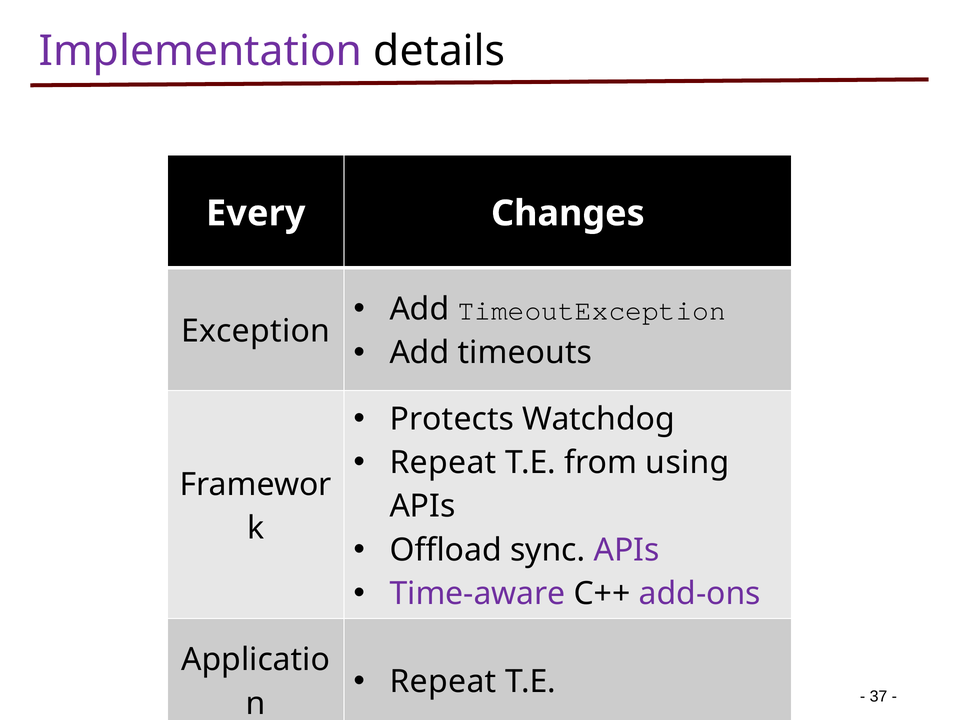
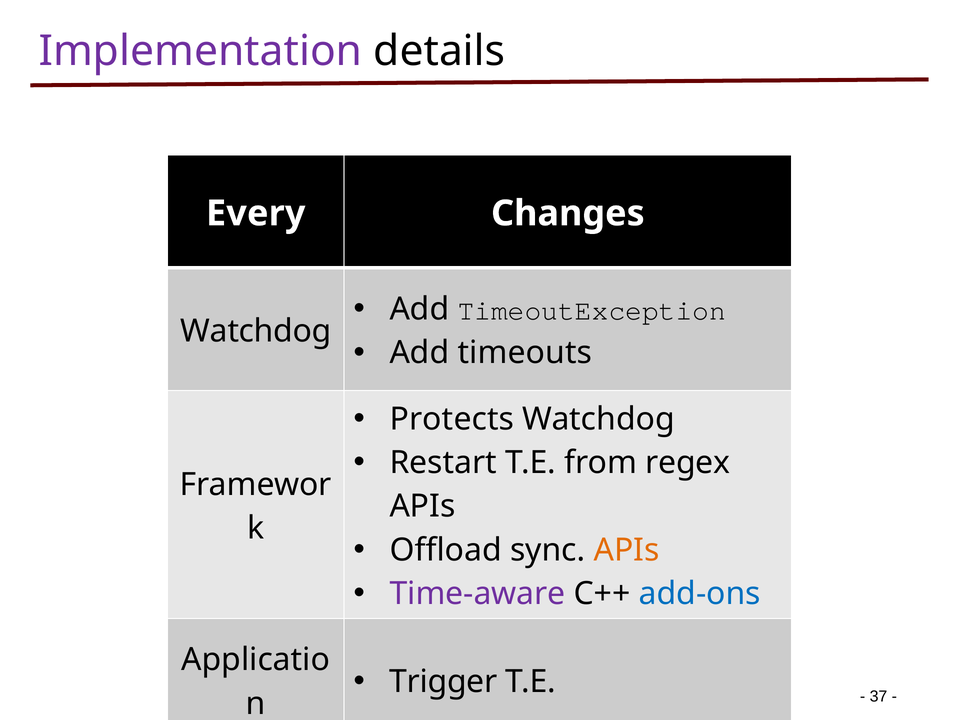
Exception: Exception -> Watchdog (256, 331)
Repeat: Repeat -> Restart (443, 462)
using: using -> regex (688, 462)
APIs colour: purple -> orange (627, 549)
add-ons colour: purple -> blue (700, 593)
Repeat: Repeat -> Trigger (443, 681)
